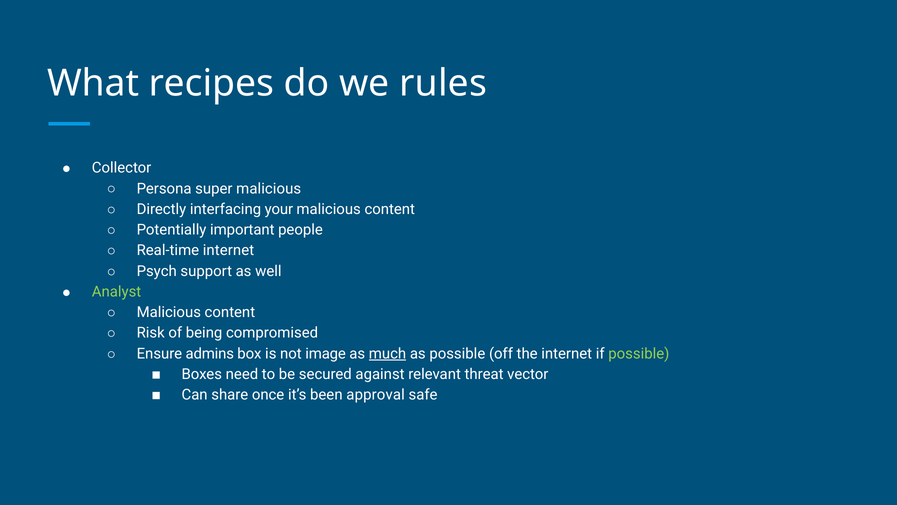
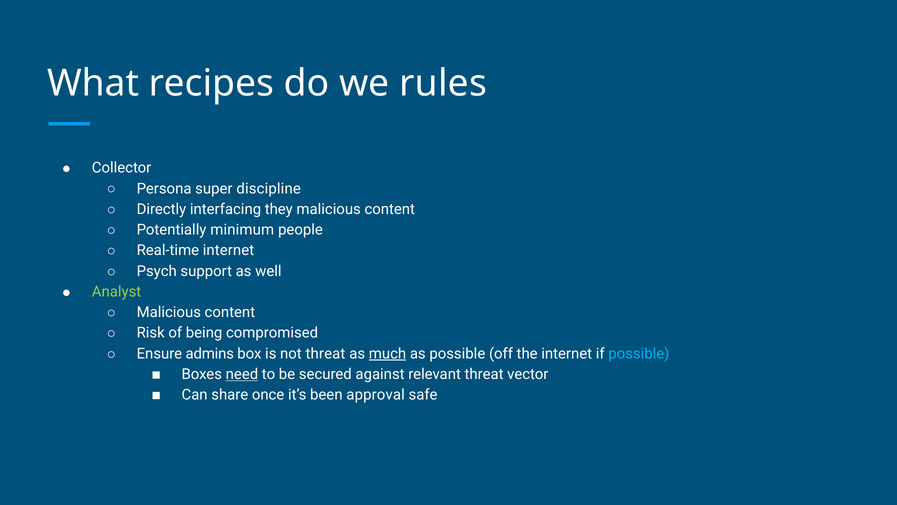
super malicious: malicious -> discipline (269, 188)
your: your -> they (279, 209)
important: important -> minimum (242, 230)
not image: image -> threat (325, 353)
possible colour: light green -> light blue (639, 353)
need underline: none -> present (242, 374)
